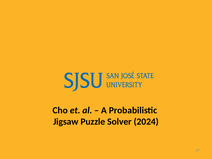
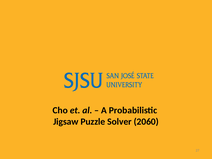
2024: 2024 -> 2060 (146, 122)
